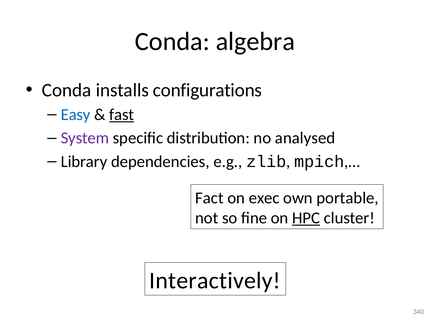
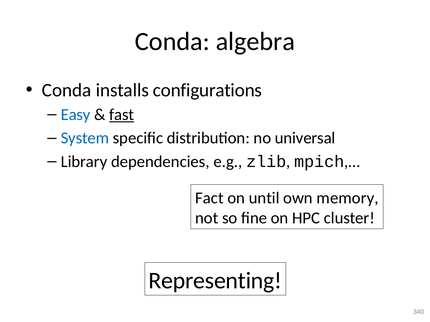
System colour: purple -> blue (85, 138)
analysed: analysed -> universal (305, 138)
exec: exec -> until (264, 198)
portable: portable -> memory (348, 198)
HPC underline: present -> none (306, 218)
Interactively: Interactively -> Representing (215, 281)
